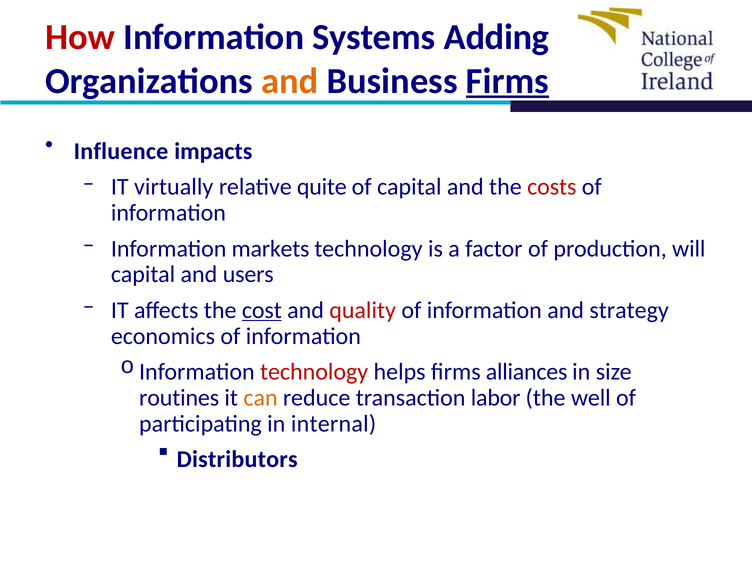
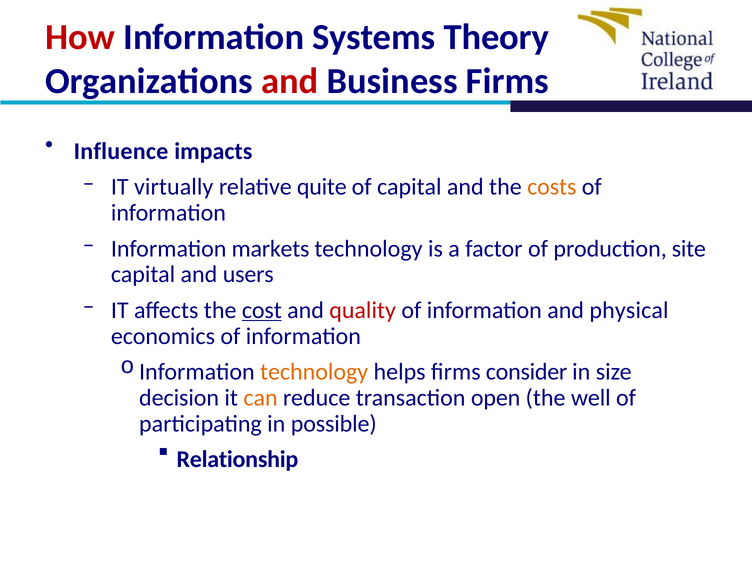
Adding: Adding -> Theory (496, 37)
and colour: orange -> red (290, 81)
Firms underline: present -> none (507, 81)
costs colour: red -> orange (552, 187)
will: will -> site (689, 249)
strategy: strategy -> physical (629, 310)
technology colour: red -> orange (314, 372)
alliances: alliances -> consider (527, 372)
routines: routines -> decision (179, 398)
labor: labor -> open (496, 398)
internal: internal -> possible (334, 424)
Distributors: Distributors -> Relationship (237, 459)
